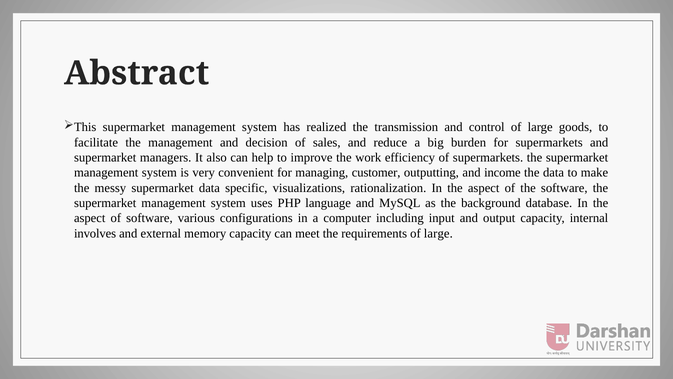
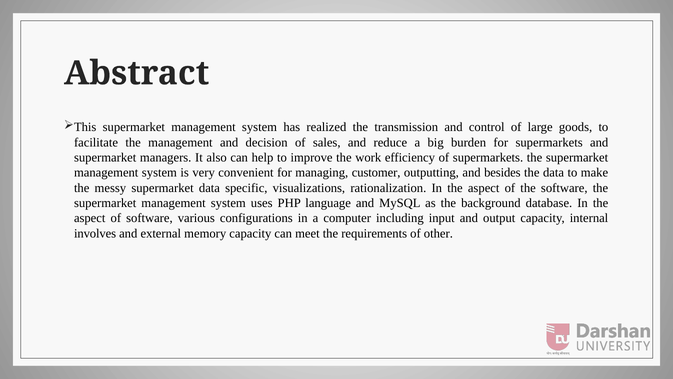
income: income -> besides (502, 172)
requirements of large: large -> other (438, 233)
